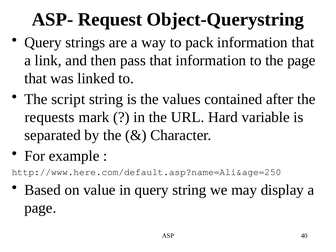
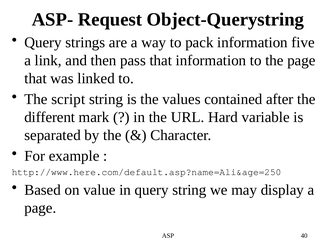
information that: that -> five (303, 42)
requests: requests -> different (50, 117)
